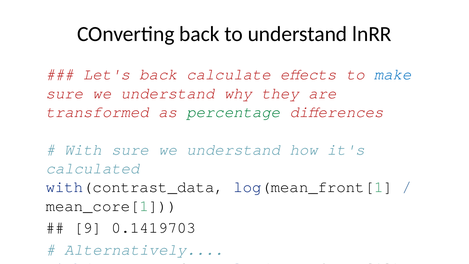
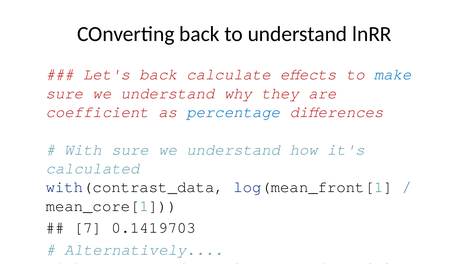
transformed: transformed -> coefficient (97, 112)
percentage colour: green -> blue (233, 112)
9: 9 -> 7 (88, 228)
